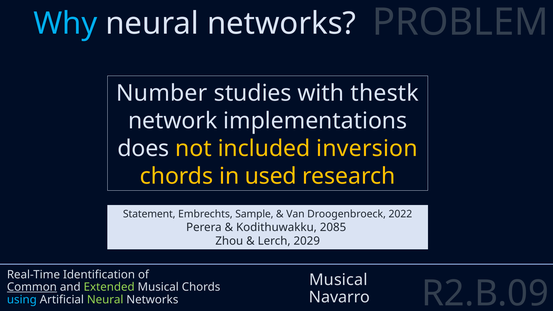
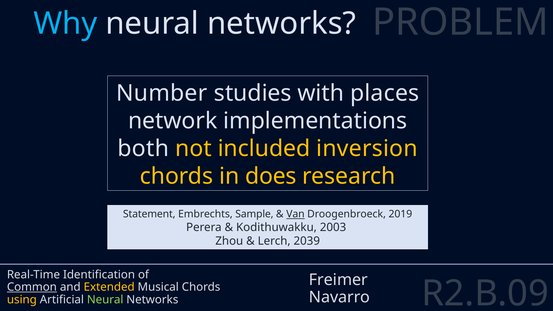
thestk: thestk -> places (385, 93)
does: does -> both (143, 149)
used: used -> does (271, 176)
Van underline: none -> present (295, 214)
2022: 2022 -> 2019 (400, 214)
2085: 2085 -> 2003 (333, 227)
2029: 2029 -> 2039 (307, 241)
Musical: Musical -> Freimer (338, 280)
Extended colour: light green -> yellow (109, 287)
using colour: light blue -> yellow (22, 300)
